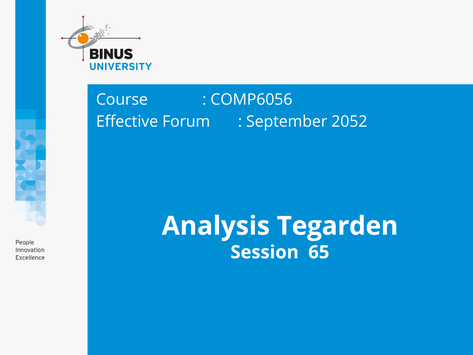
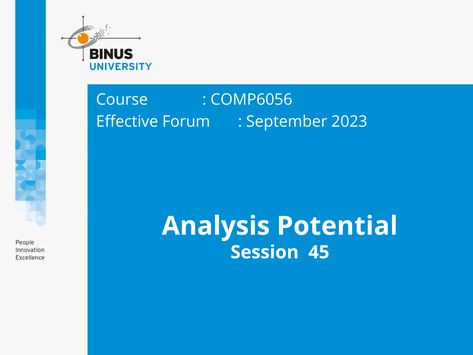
2052: 2052 -> 2023 (349, 122)
Tegarden: Tegarden -> Potential (337, 226)
65: 65 -> 45 (319, 252)
